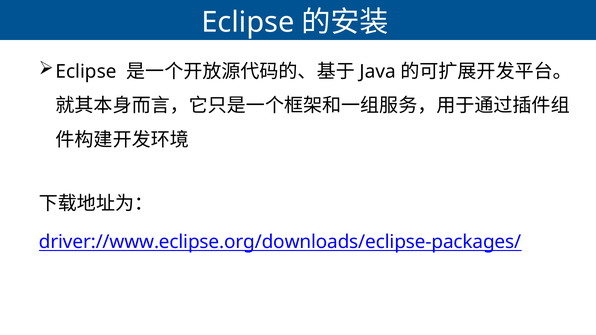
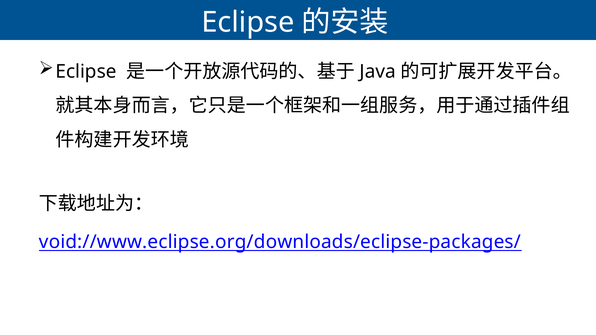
driver://www.eclipse.org/downloads/eclipse-packages/: driver://www.eclipse.org/downloads/eclipse-packages/ -> void://www.eclipse.org/downloads/eclipse-packages/ (280, 242)
